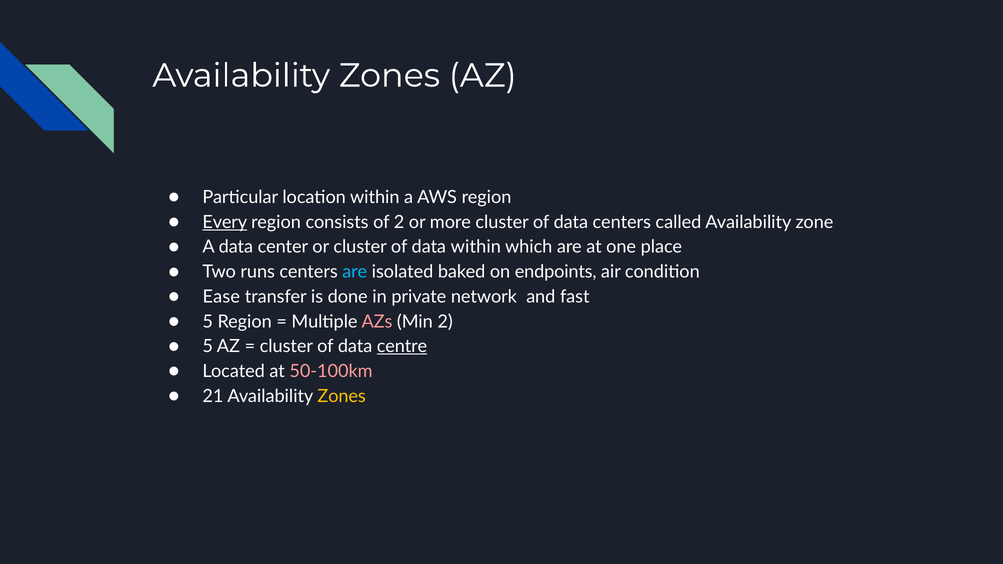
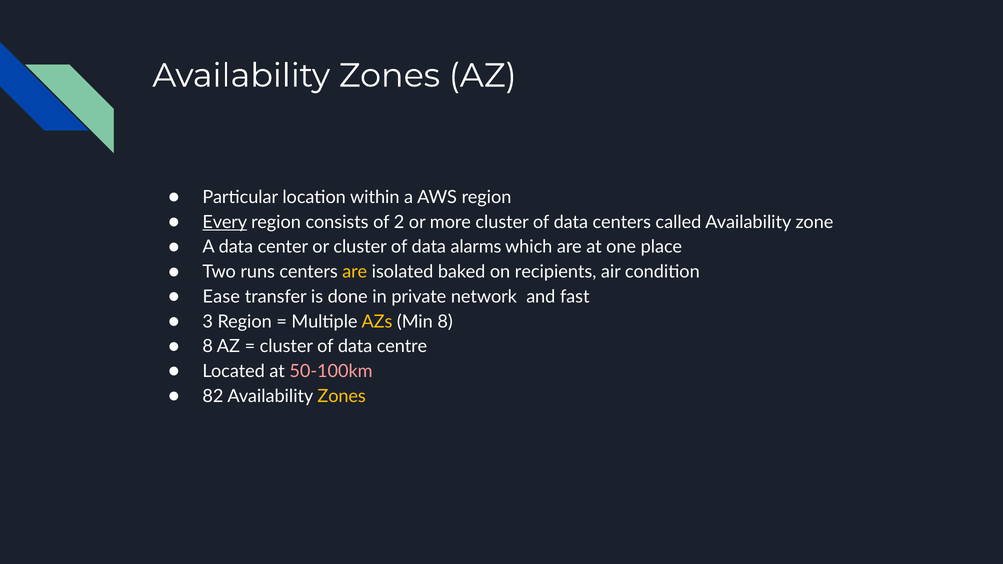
data within: within -> alarms (476, 247)
are colour: light blue -> yellow (355, 272)
endpoints: endpoints -> recipients (556, 272)
5: 5 -> 3 (208, 322)
AZs colour: pink -> yellow (377, 322)
Min 2: 2 -> 8 (445, 322)
5: 5 -> 8 (208, 347)
centre underline: present -> none (402, 347)
21: 21 -> 82 (213, 396)
